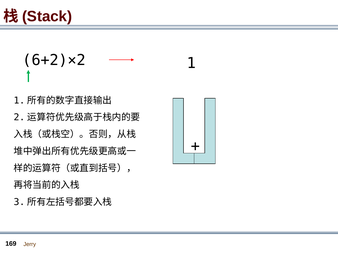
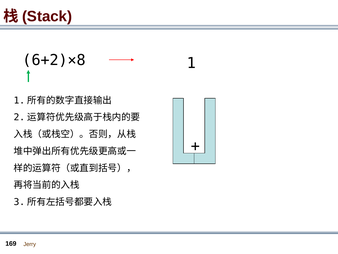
6+2)×2: 6+2)×2 -> 6+2)×8 (54, 60)
